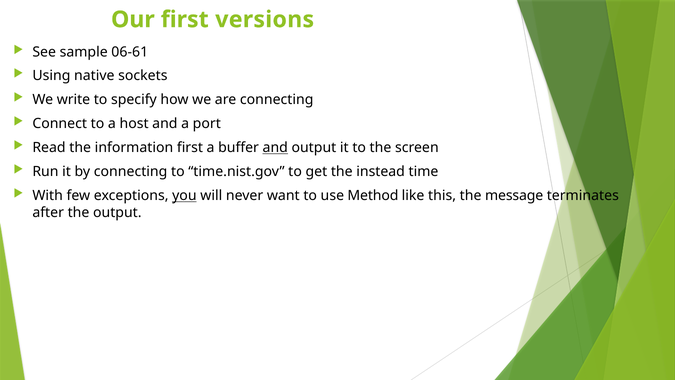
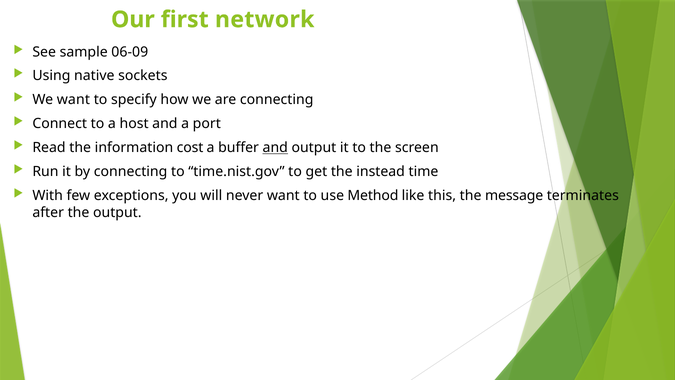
versions: versions -> network (265, 20)
06-61: 06-61 -> 06-09 (130, 52)
We write: write -> want (73, 100)
information first: first -> cost (190, 148)
you underline: present -> none (184, 196)
